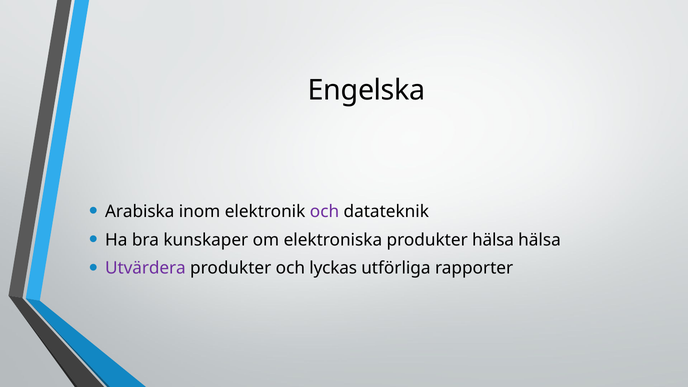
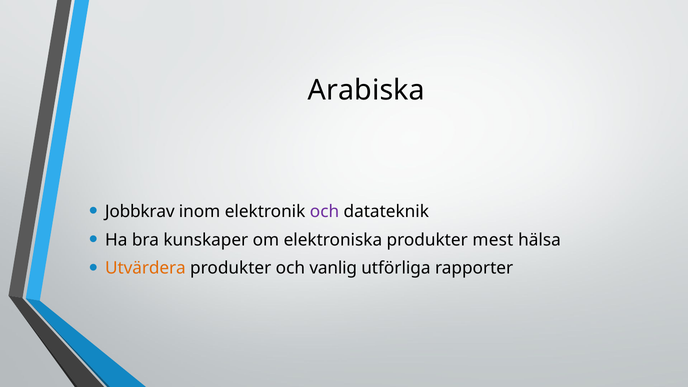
Engelska: Engelska -> Arabiska (366, 90)
Arabiska: Arabiska -> Jobbkrav (140, 211)
produkter hälsa: hälsa -> mest (493, 240)
Utvärdera colour: purple -> orange (145, 268)
lyckas: lyckas -> vanlig (333, 268)
